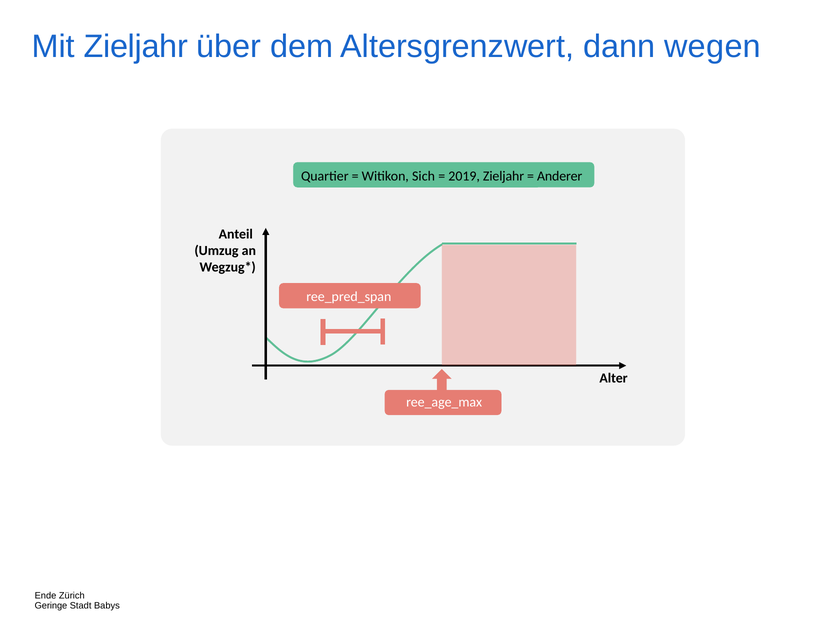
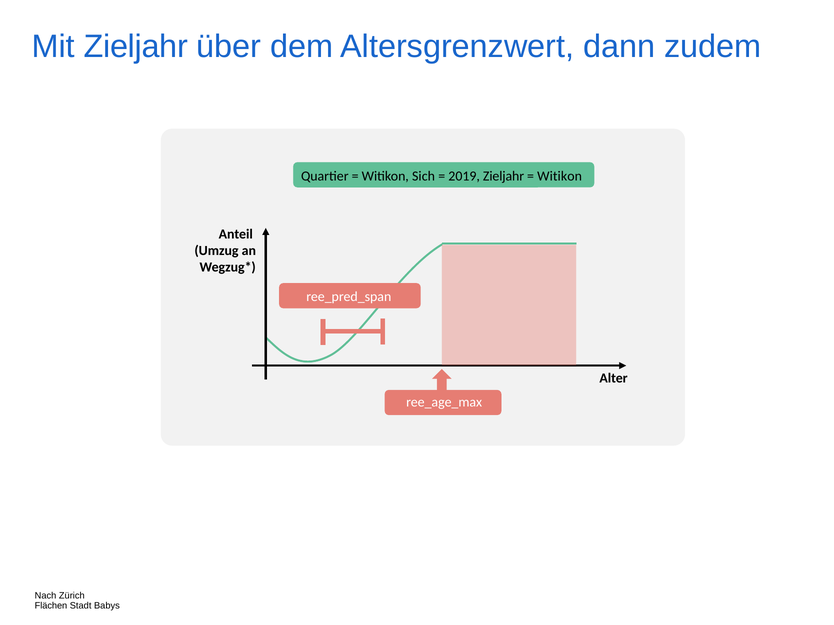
wegen: wegen -> zudem (713, 46)
Anderer: Anderer -> Witikon (560, 176)
Ende: Ende -> Nach (46, 596)
Geringe: Geringe -> Flächen (51, 606)
